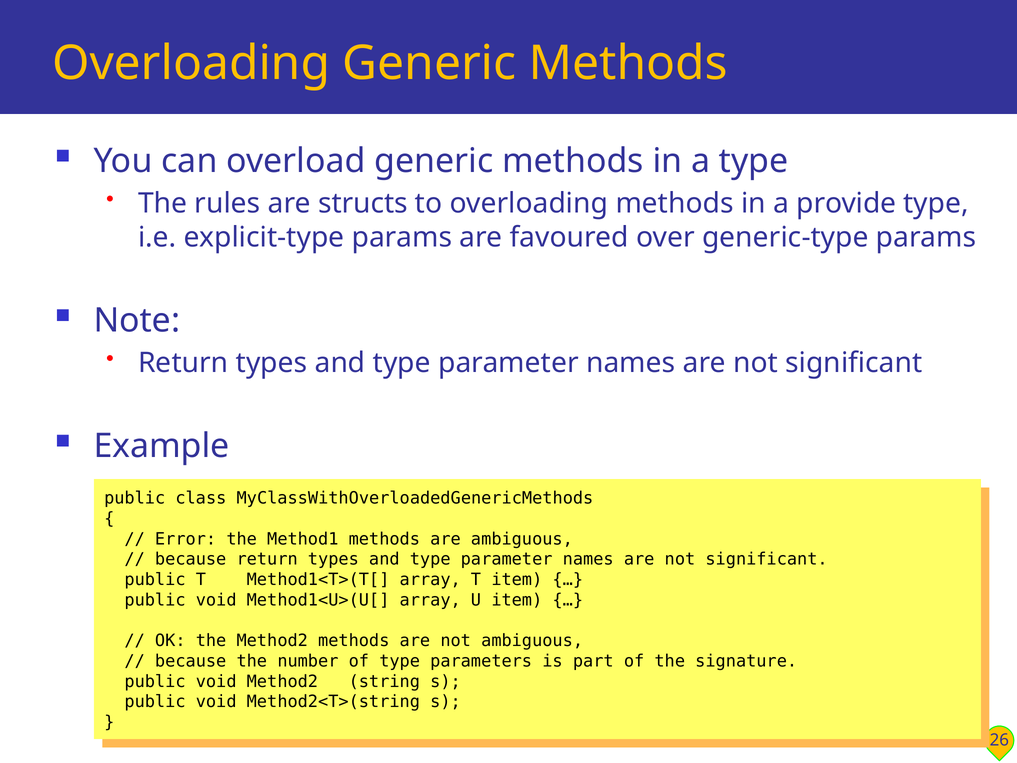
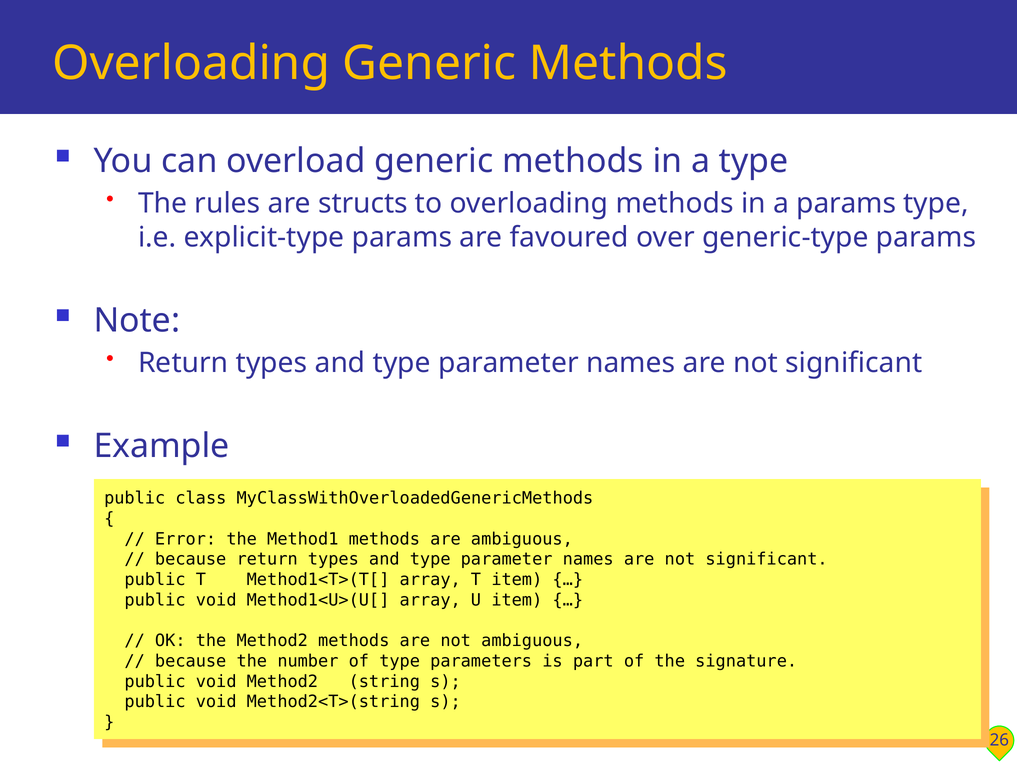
a provide: provide -> params (846, 203)
